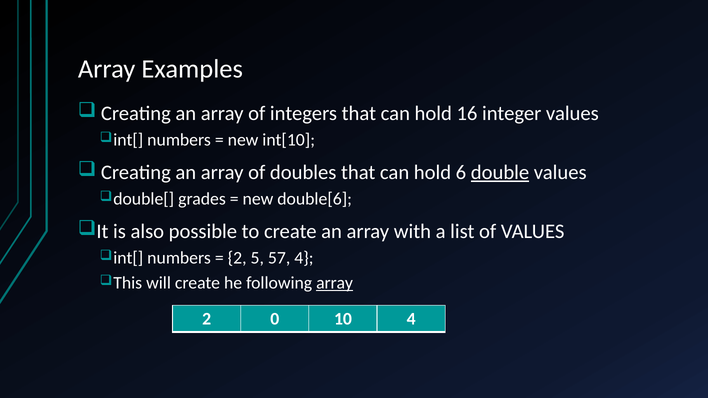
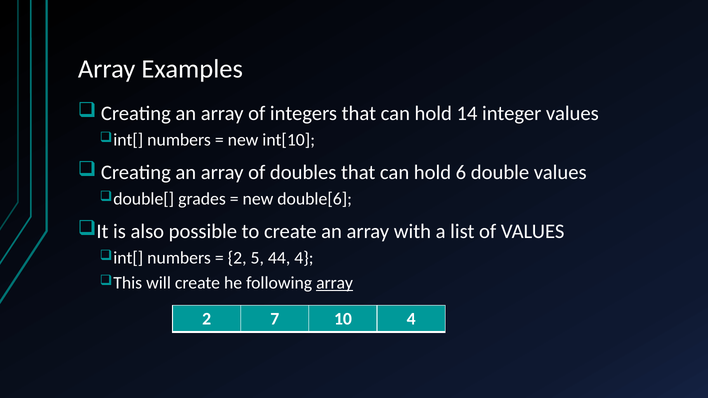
16: 16 -> 14 (467, 113)
double underline: present -> none (500, 172)
57: 57 -> 44 (279, 258)
0: 0 -> 7 (275, 319)
